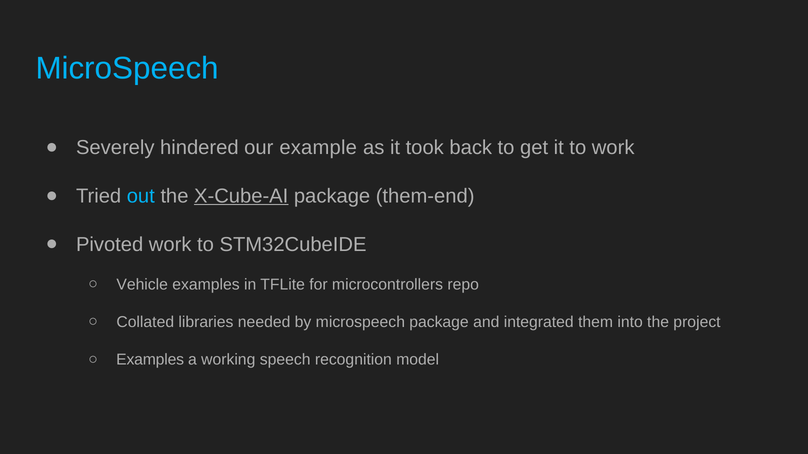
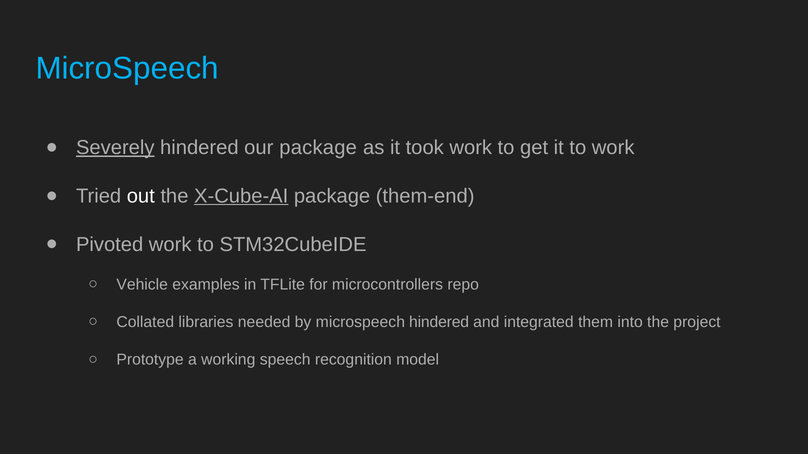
Severely underline: none -> present (115, 148)
our example: example -> package (318, 148)
took back: back -> work (471, 148)
out colour: light blue -> white (141, 196)
microspeech package: package -> hindered (439, 322)
Examples: Examples -> Prototype (150, 360)
